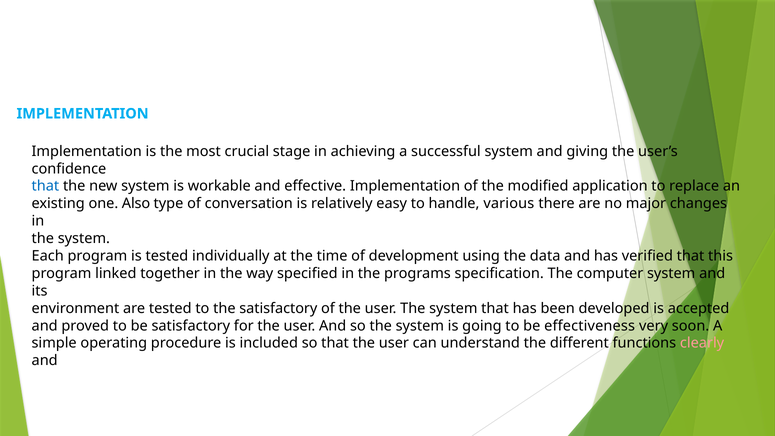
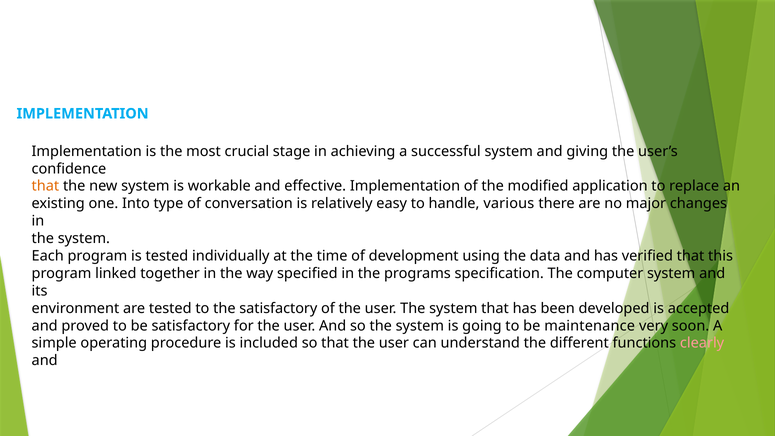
that colour: blue -> orange (45, 186)
Also: Also -> Into (136, 204)
effectiveness: effectiveness -> maintenance (590, 326)
